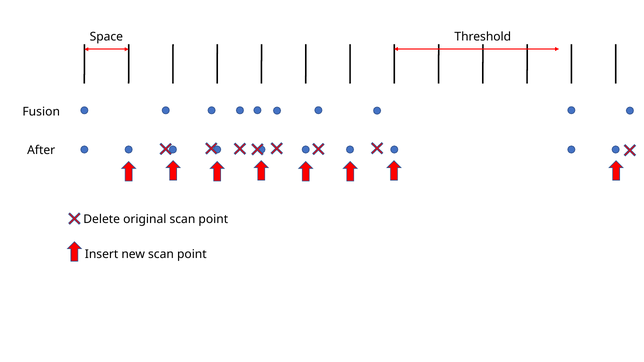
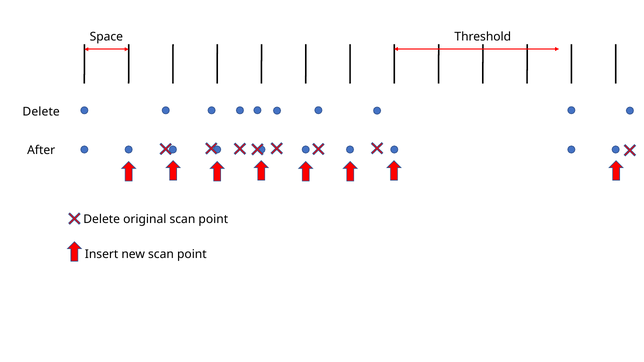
Fusion: Fusion -> Delete (41, 112)
